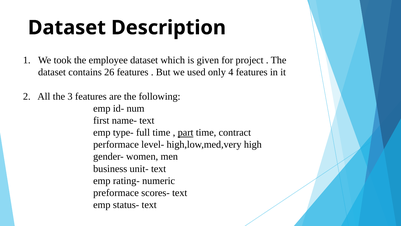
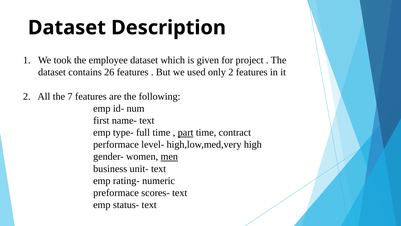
only 4: 4 -> 2 (231, 72)
3: 3 -> 7 (70, 96)
men underline: none -> present (169, 156)
